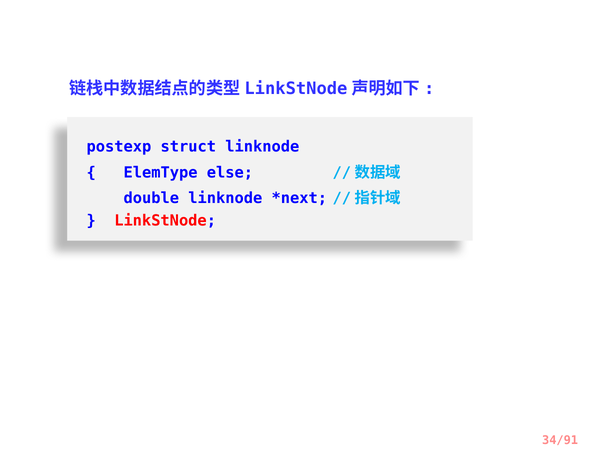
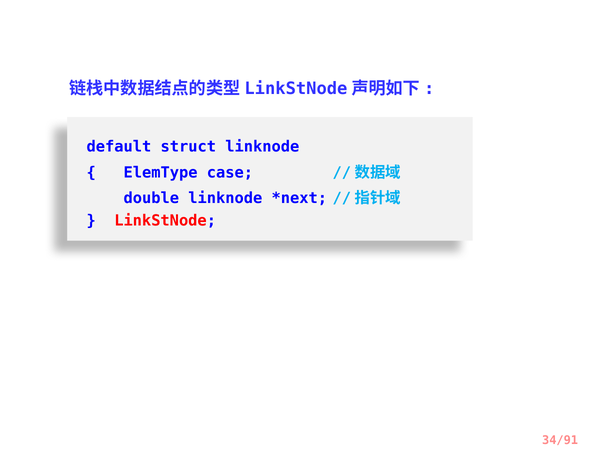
postexp: postexp -> default (119, 147)
else: else -> case (230, 173)
